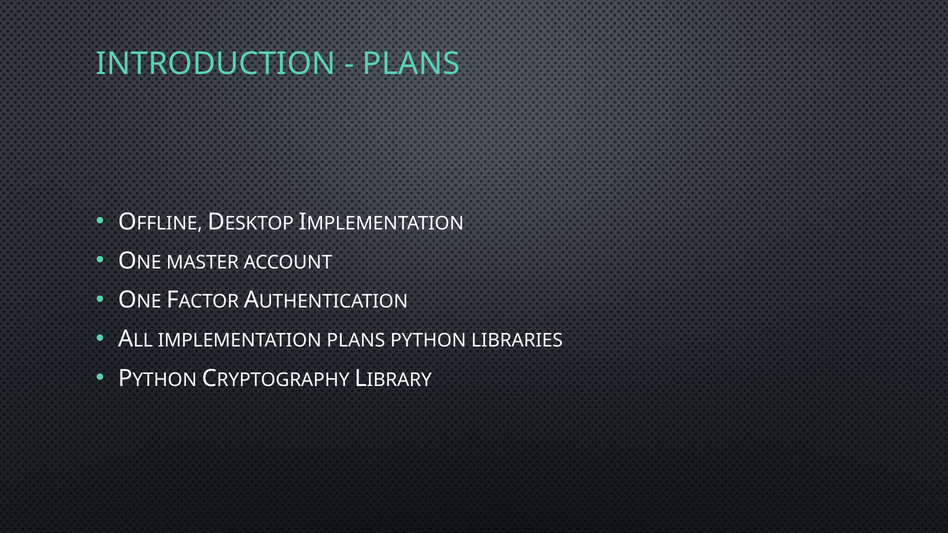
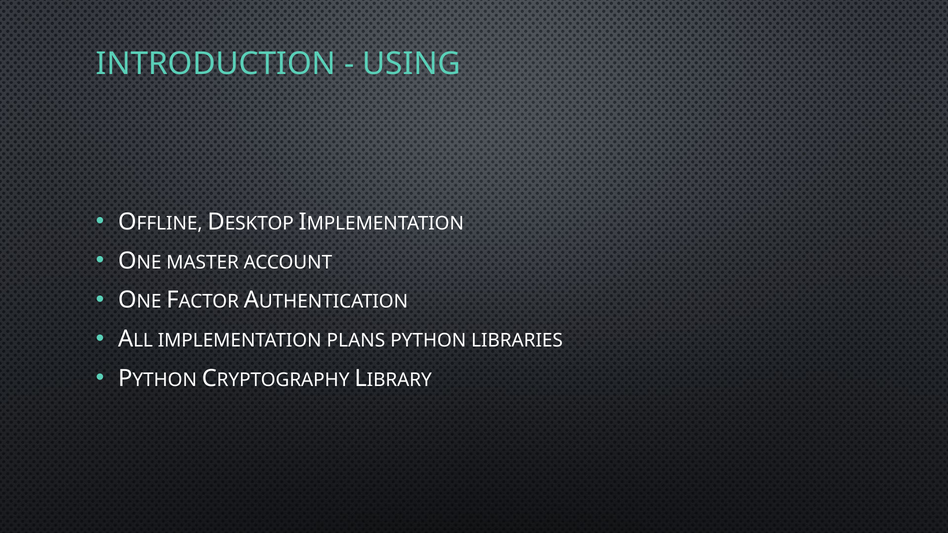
PLANS: PLANS -> USING (411, 64)
